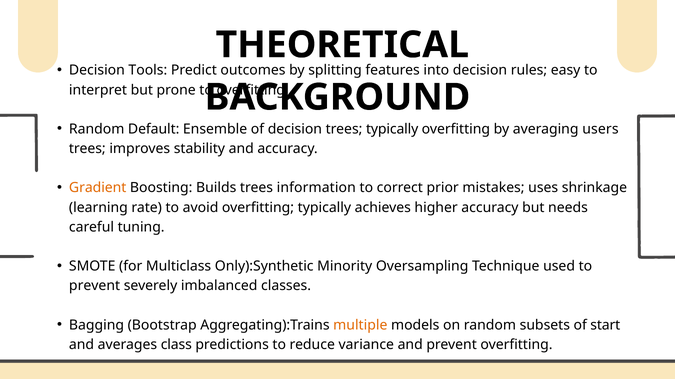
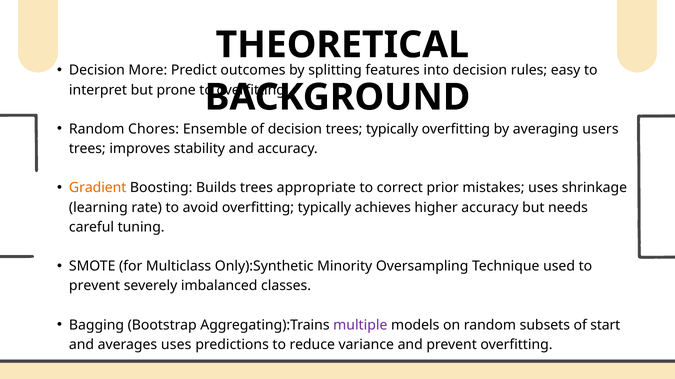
Tools: Tools -> More (148, 70)
Default: Default -> Chores (154, 129)
information: information -> appropriate (316, 188)
multiple colour: orange -> purple (360, 326)
averages class: class -> uses (176, 345)
